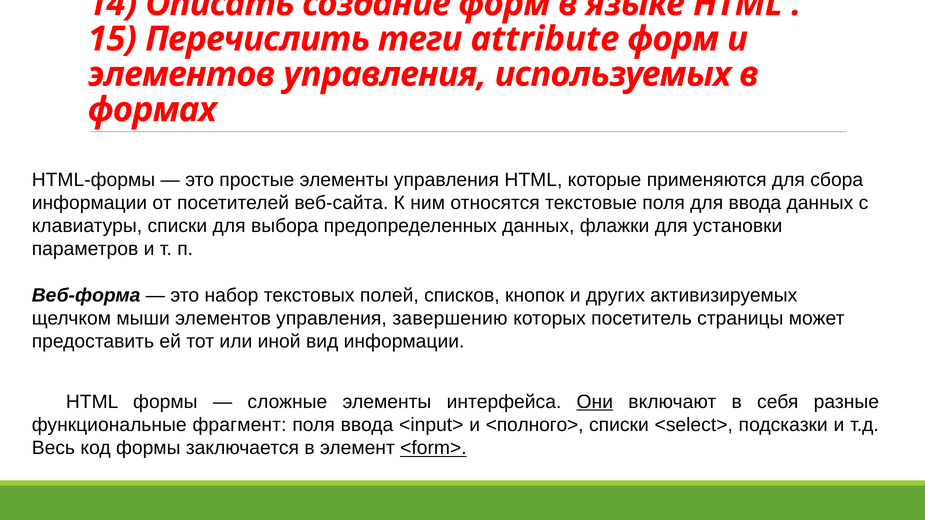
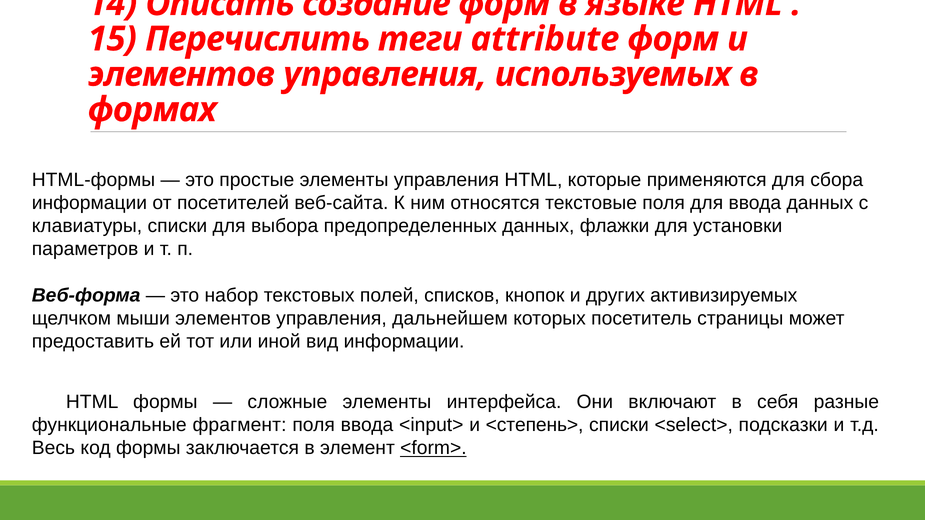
завершению: завершению -> дальнейшем (450, 318)
Они underline: present -> none (595, 402)
<полного>: <полного> -> <степень> (535, 425)
